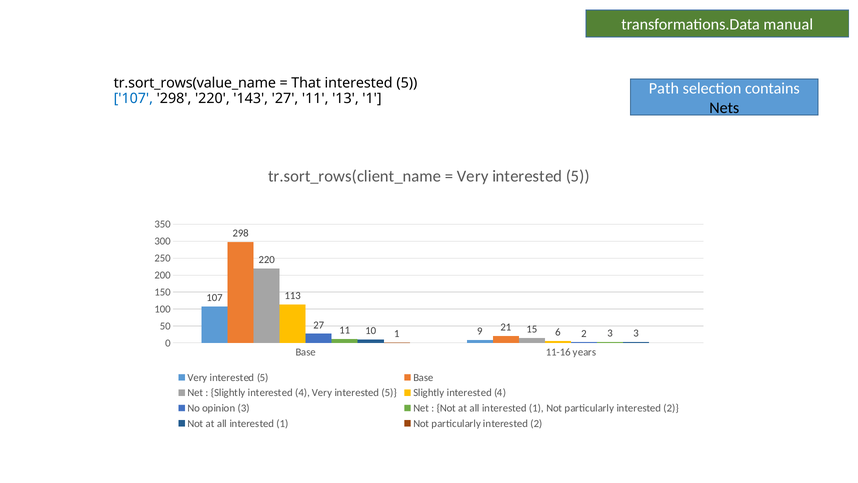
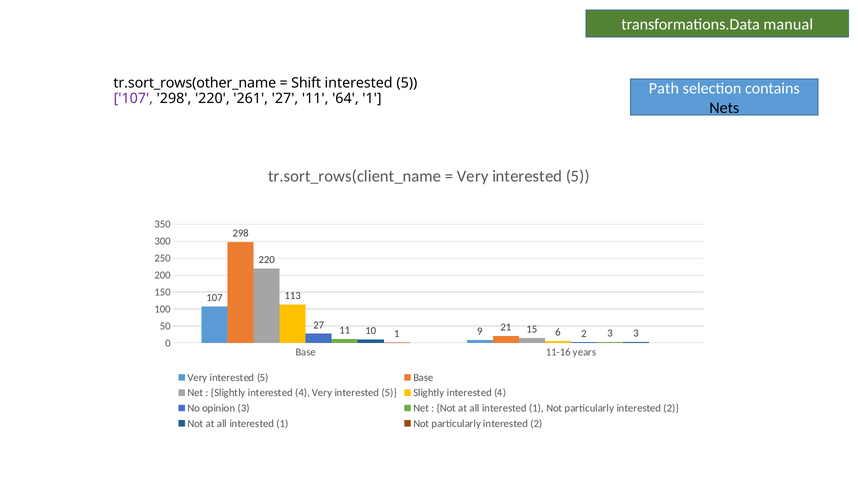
tr.sort_rows(value_name: tr.sort_rows(value_name -> tr.sort_rows(other_name (195, 83)
That: That -> Shift (306, 83)
107 colour: blue -> purple (133, 98)
143: 143 -> 261 (251, 98)
13: 13 -> 64 (345, 98)
